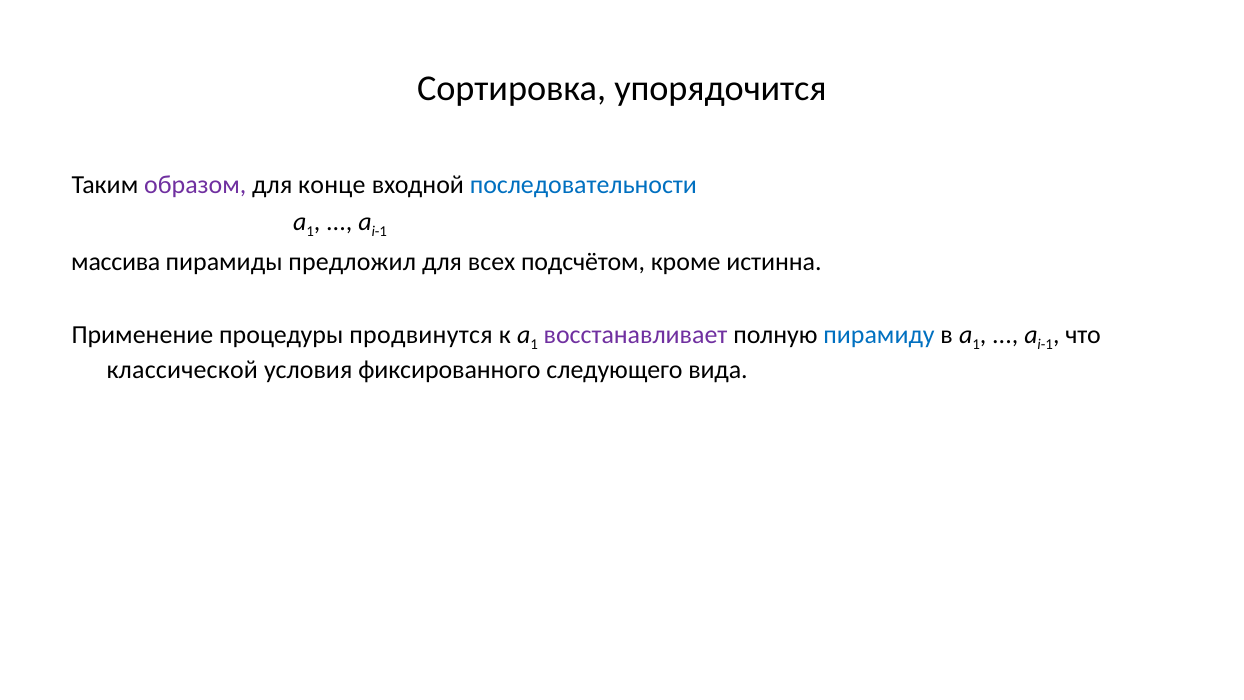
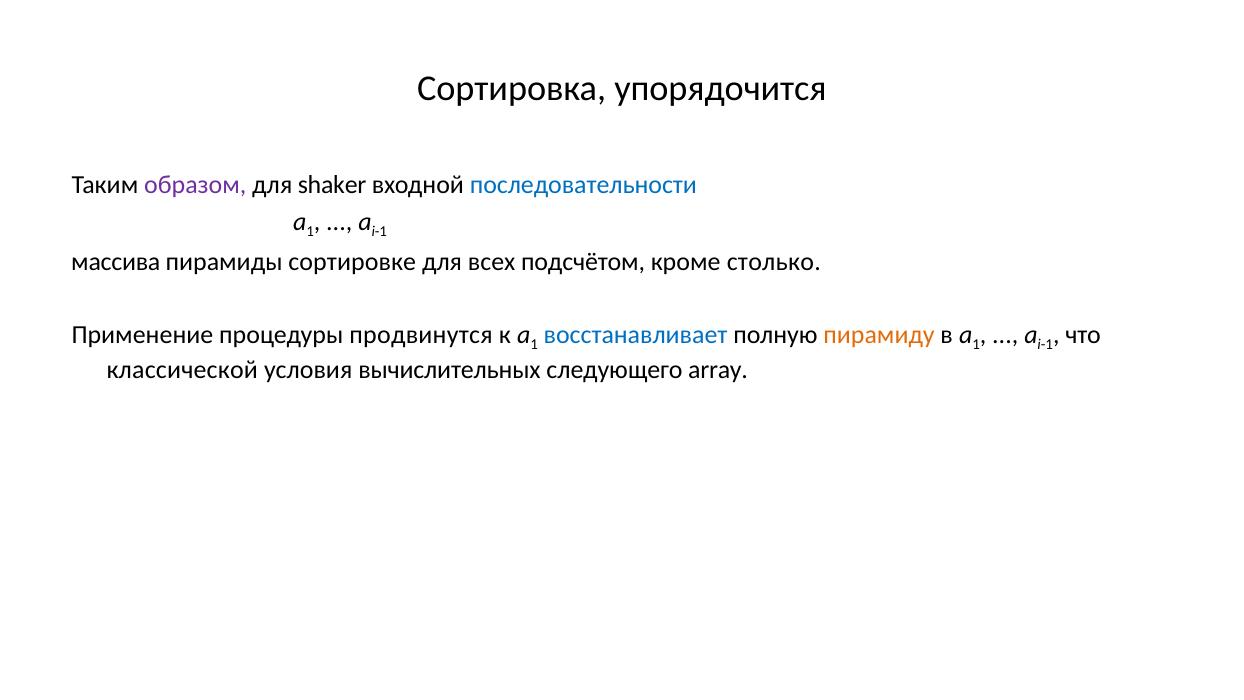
конце: конце -> shaker (332, 185)
предложил: предложил -> сортировке (352, 262)
истинна: истинна -> столько (774, 262)
восстанавливает colour: purple -> blue (636, 335)
пирамиду colour: blue -> orange (879, 335)
фиксированного: фиксированного -> вычислительных (449, 370)
вида: вида -> array (718, 370)
